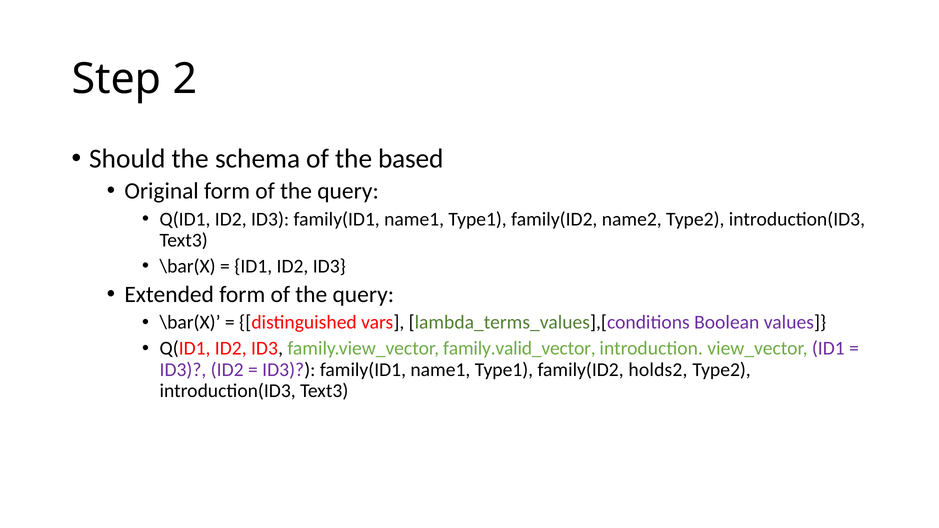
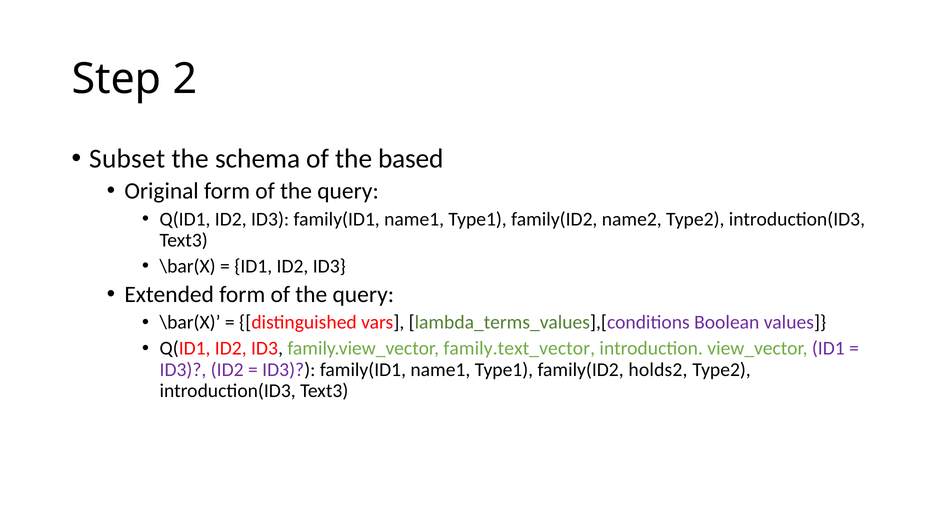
Should: Should -> Subset (127, 159)
family.valid_vector: family.valid_vector -> family.text_vector (519, 349)
